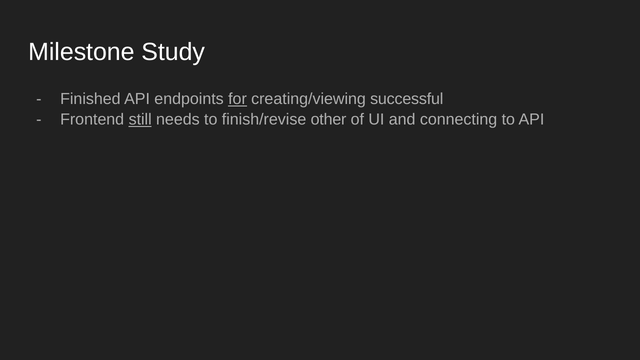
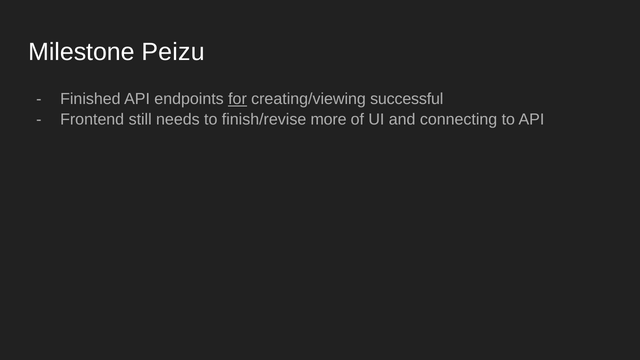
Study: Study -> Peizu (173, 52)
still underline: present -> none (140, 120)
other: other -> more (329, 120)
